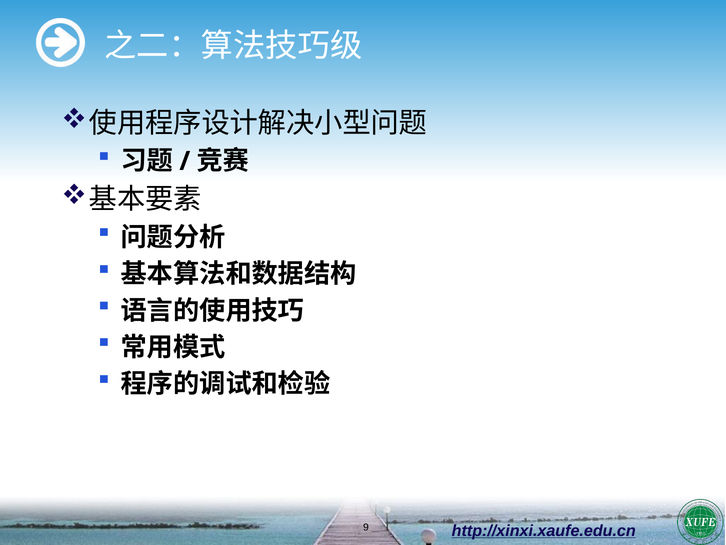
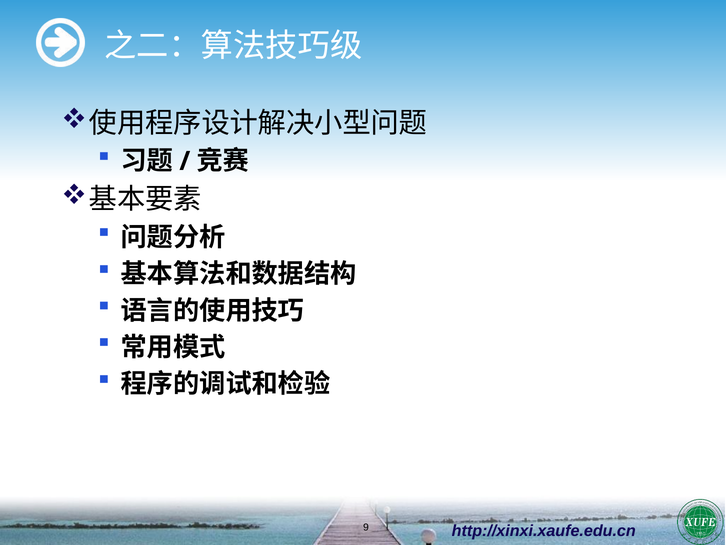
http://xinxi.xaufe.edu.cn underline: present -> none (544, 530)
